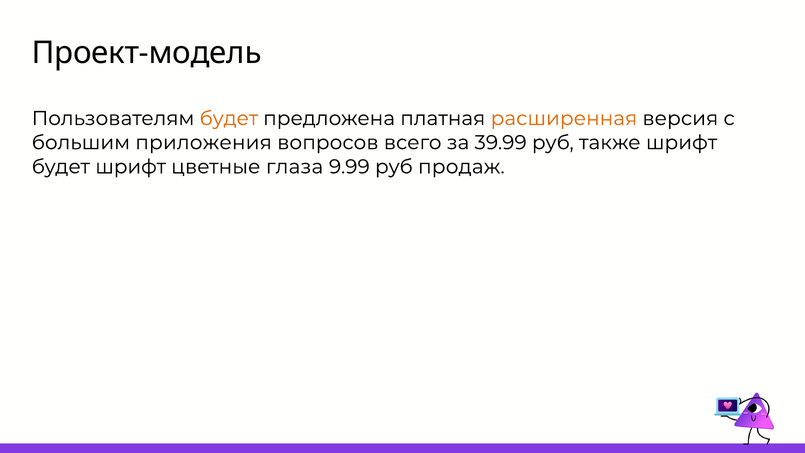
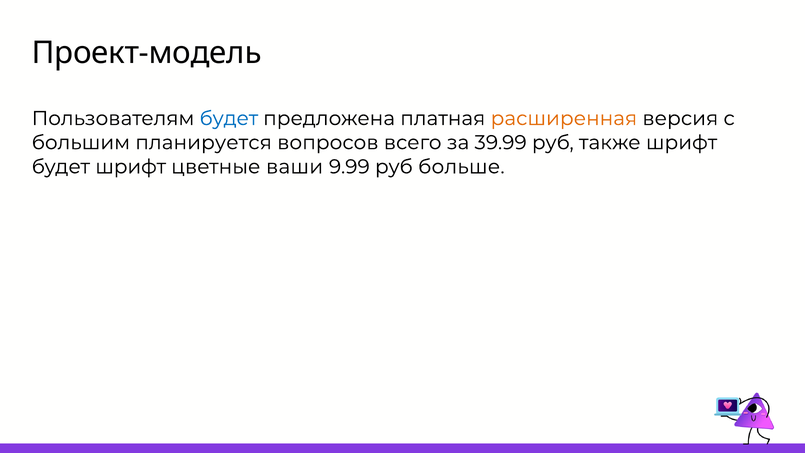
будет colour: orange -> blue (229, 118)
приложения: приложения -> планируется (204, 143)
глаза: глаза -> ваши (295, 167)
продаж: продаж -> больше (461, 167)
